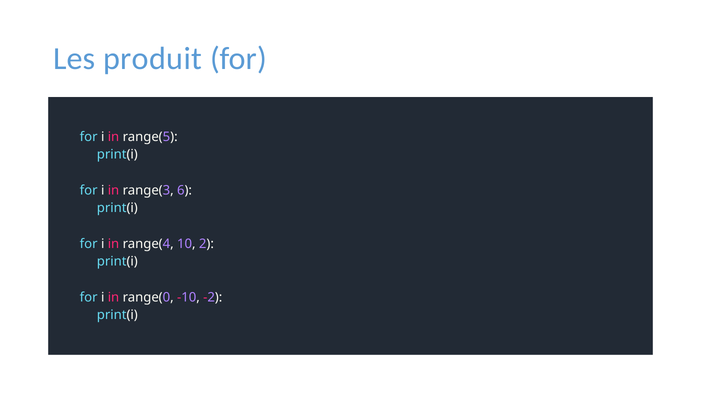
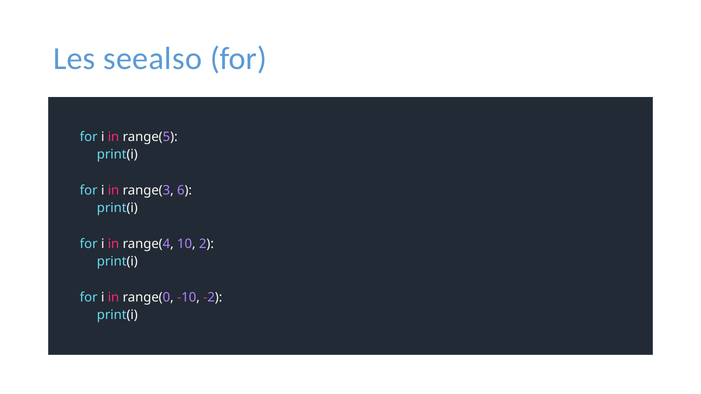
produit: produit -> seealso (153, 59)
